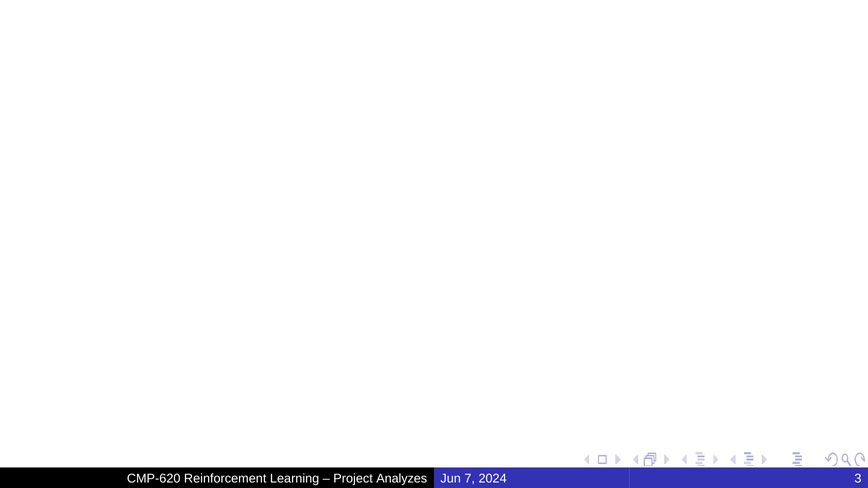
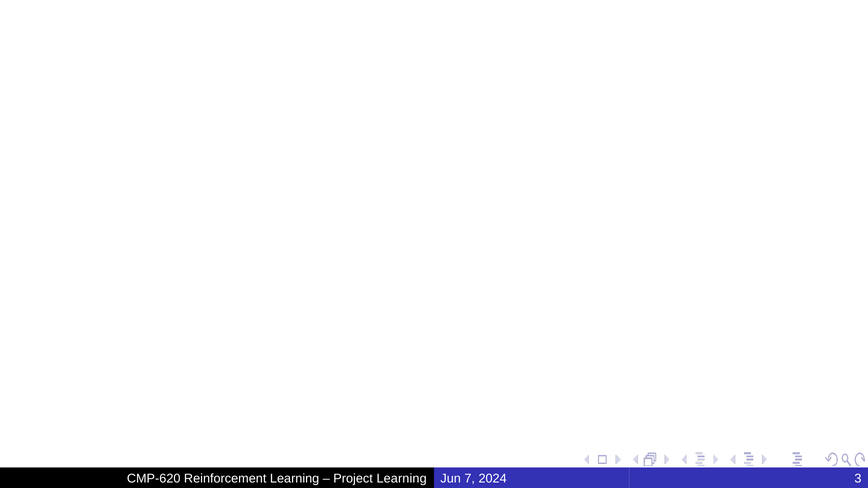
Project Analyzes: Analyzes -> Learning (402, 479)
